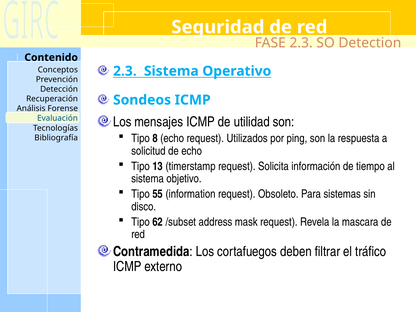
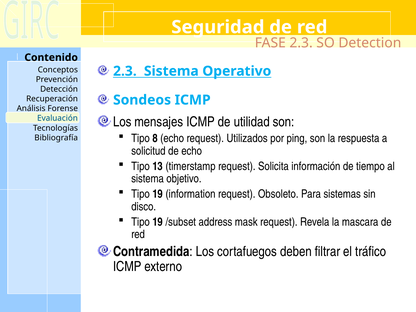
55: 55 -> 19 (158, 194)
62: 62 -> 19 (158, 222)
